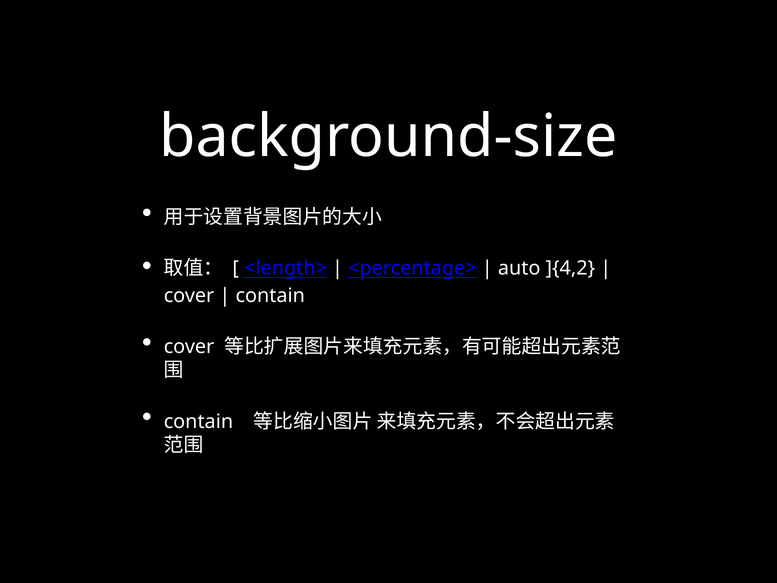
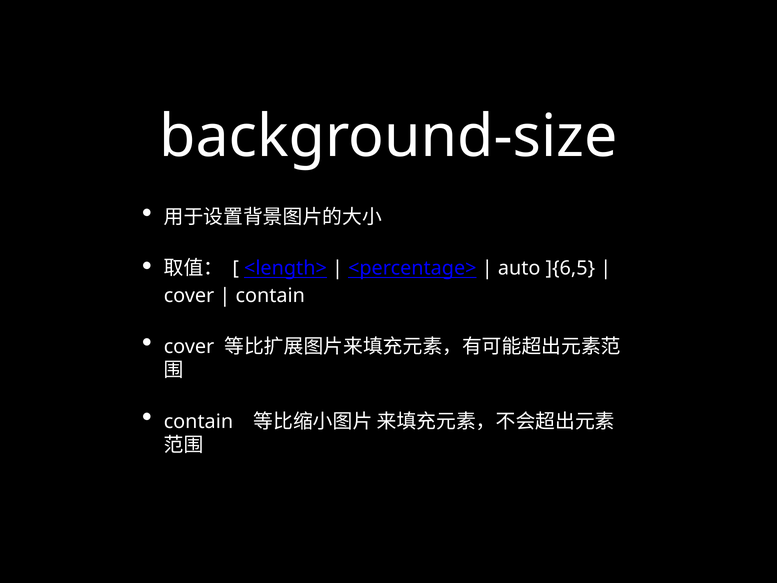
]{4,2: ]{4,2 -> ]{6,5 (570, 268)
